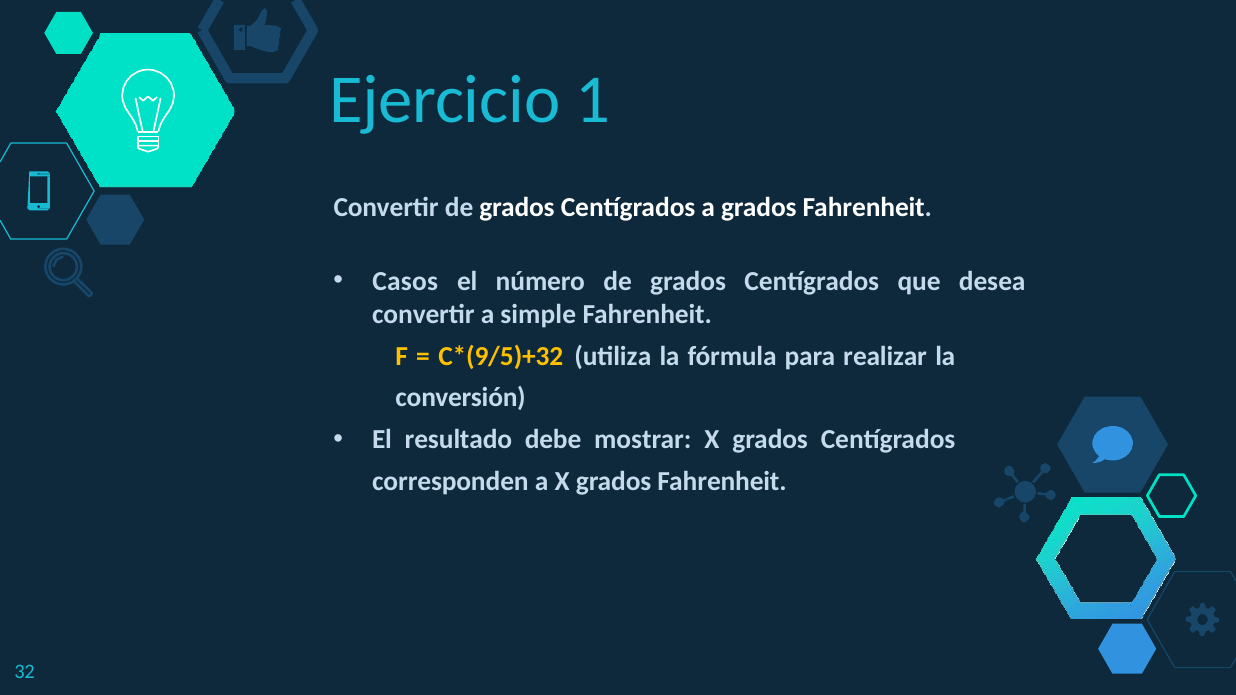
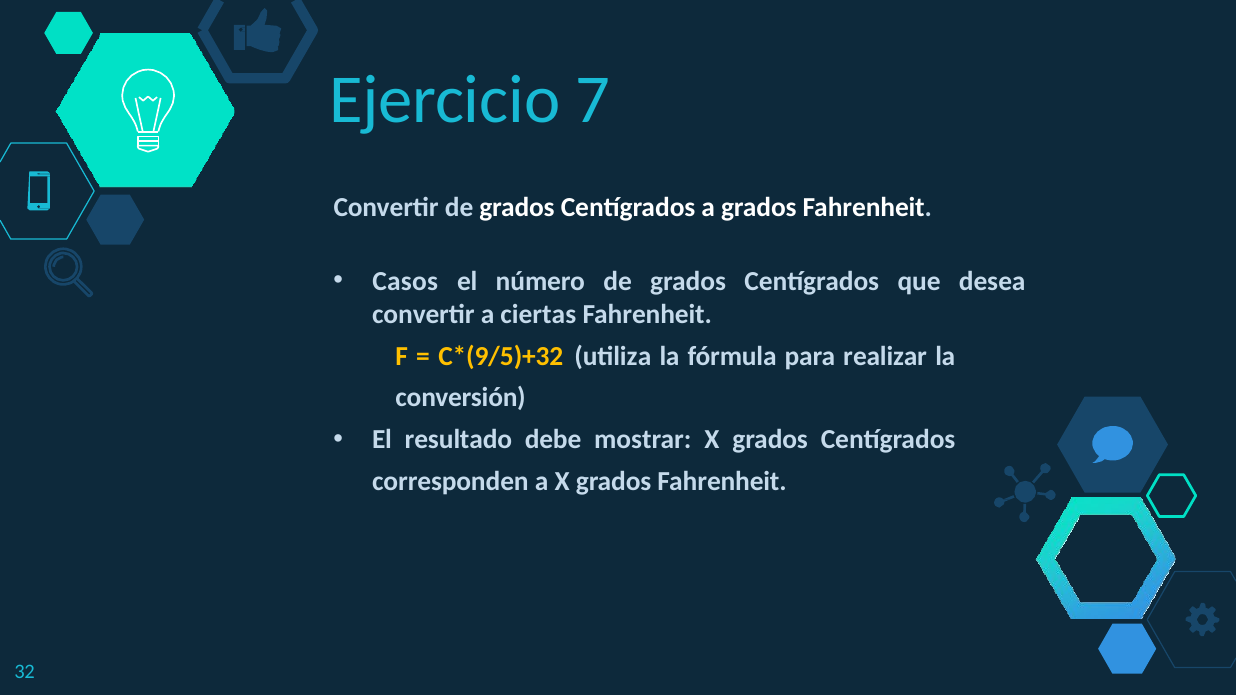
1: 1 -> 7 (593, 100)
simple: simple -> ciertas (538, 314)
